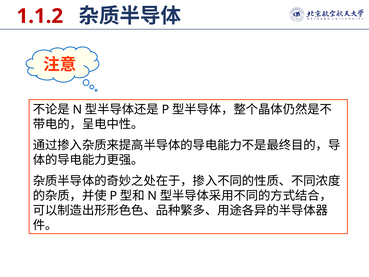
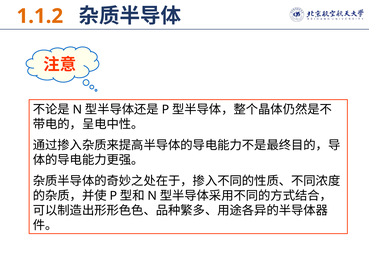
1.1.2 colour: red -> orange (40, 16)
